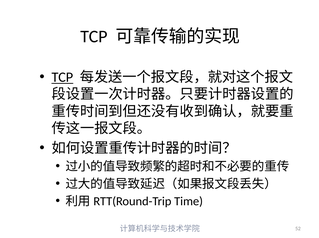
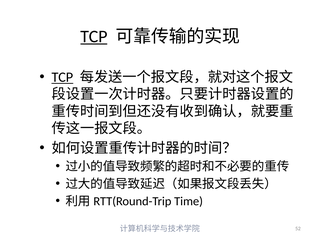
TCP underline: none -> present (94, 37)
